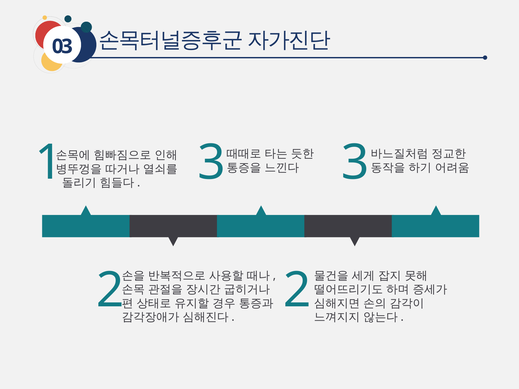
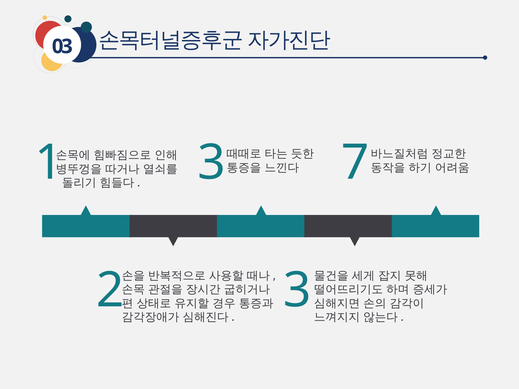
3 3: 3 -> 7 (355, 163)
2 2: 2 -> 3 (297, 291)
